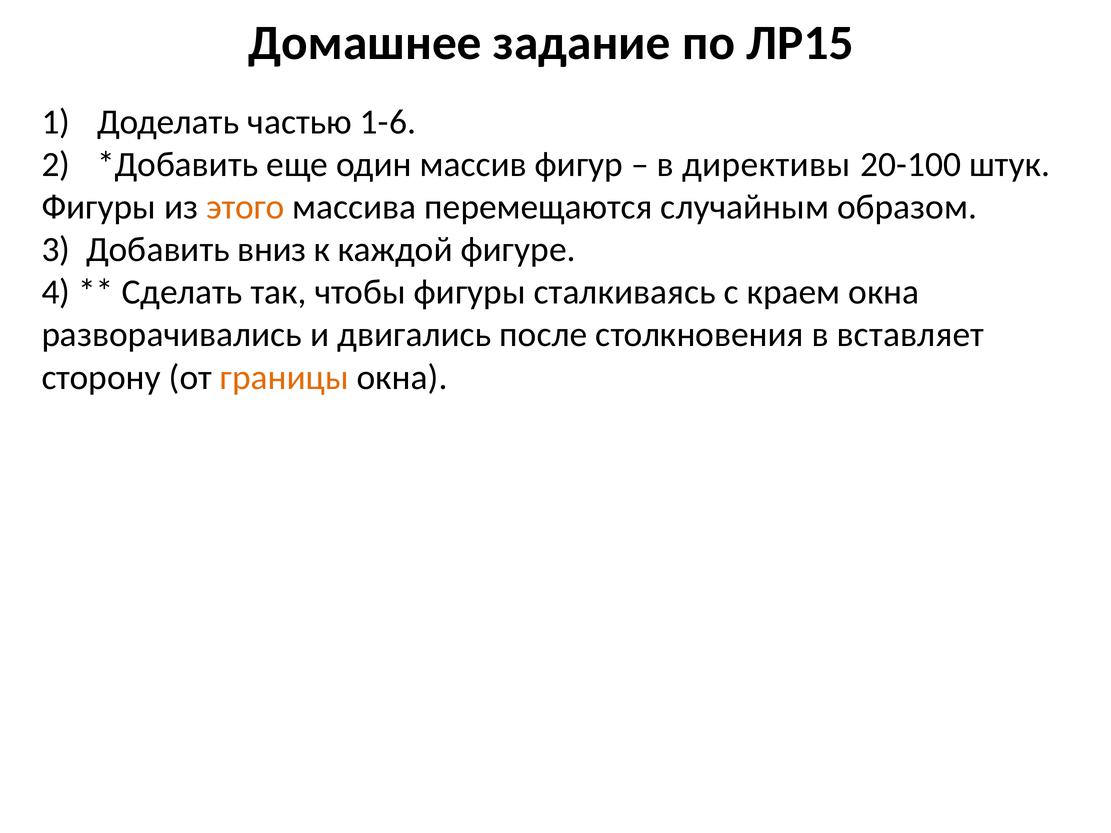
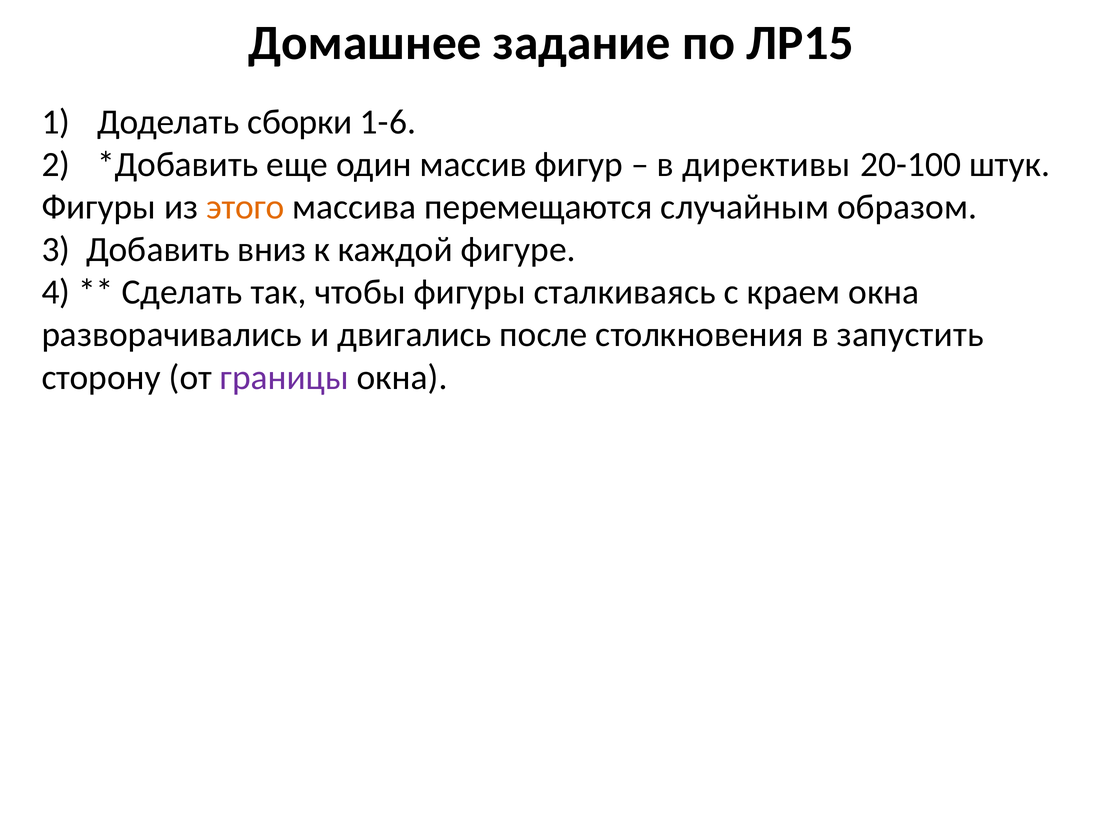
частью: частью -> сборки (300, 122)
вставляет: вставляет -> запустить (910, 335)
границы colour: orange -> purple (284, 377)
